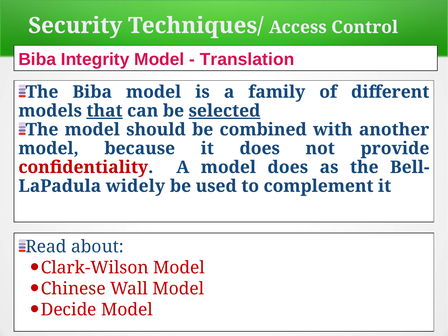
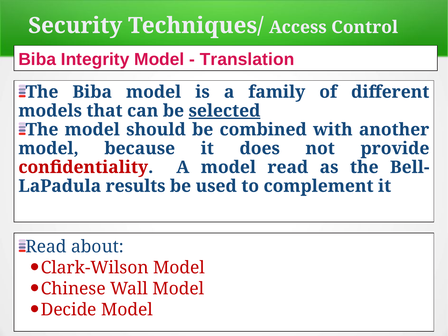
that underline: present -> none (104, 111)
model does: does -> read (288, 167)
widely: widely -> results (136, 186)
